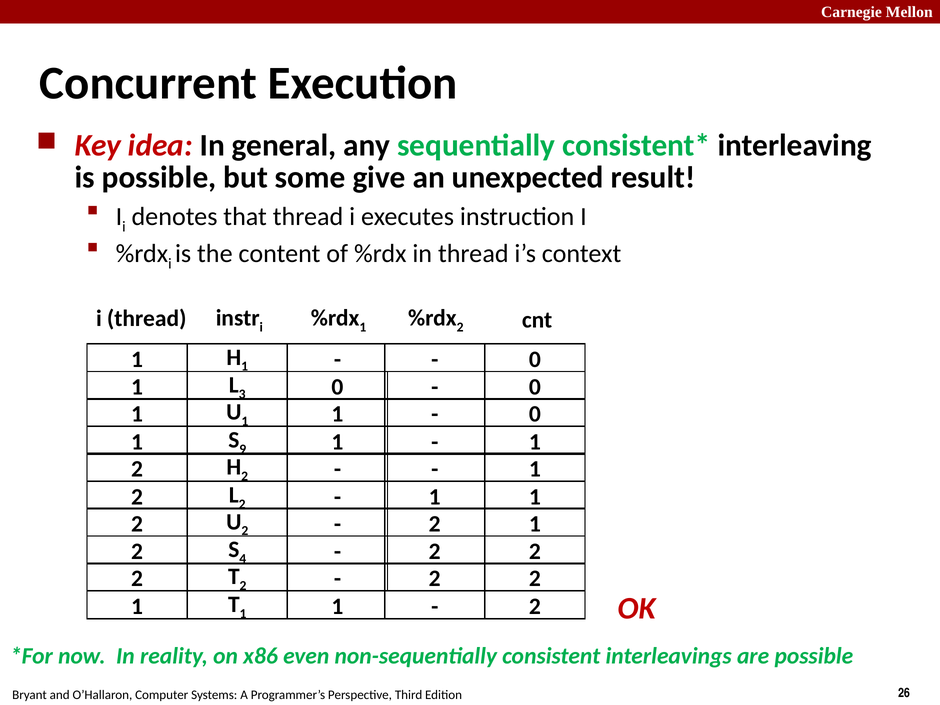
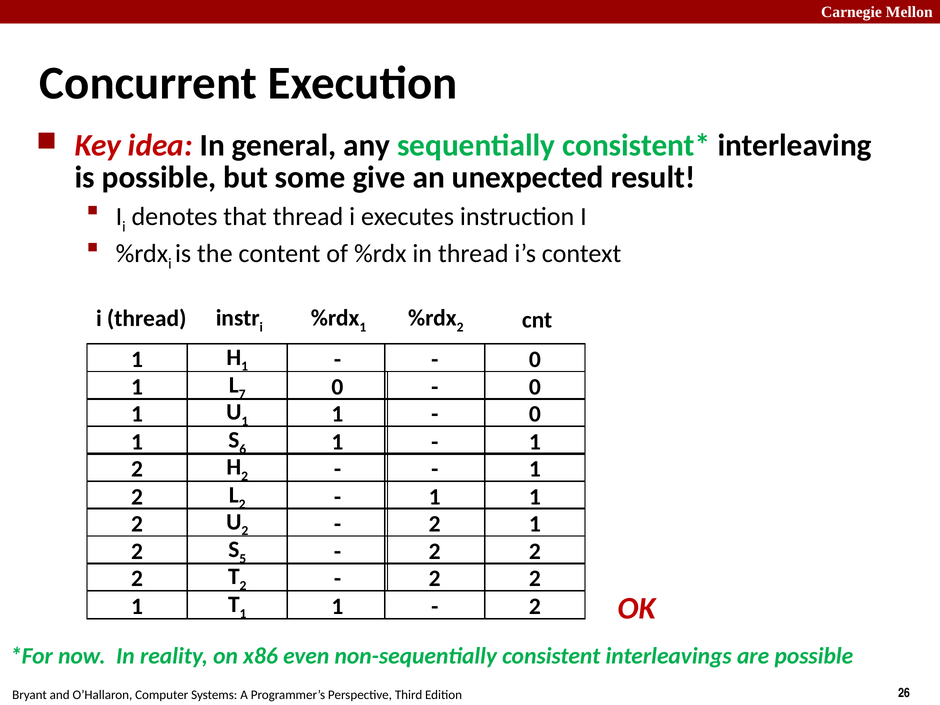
3: 3 -> 7 (242, 394)
9: 9 -> 6 (243, 449)
4: 4 -> 5 (243, 559)
